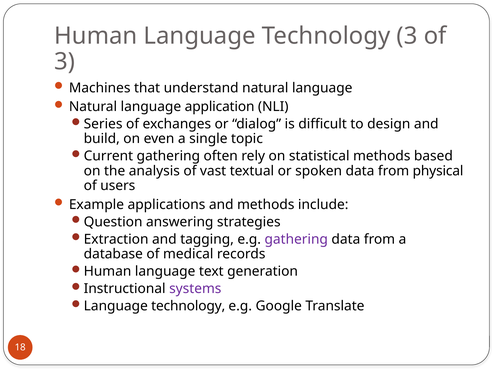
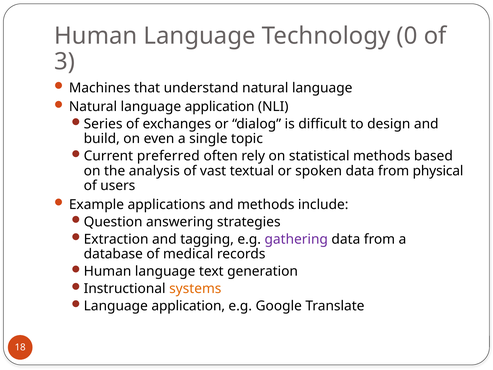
Technology 3: 3 -> 0 (407, 36)
Current gathering: gathering -> preferred (168, 156)
systems colour: purple -> orange (195, 289)
technology: technology -> application (188, 306)
